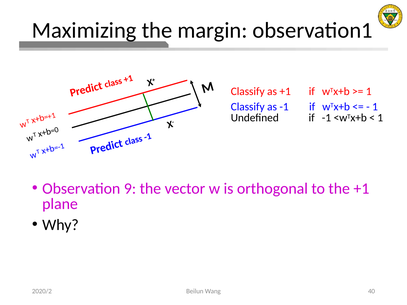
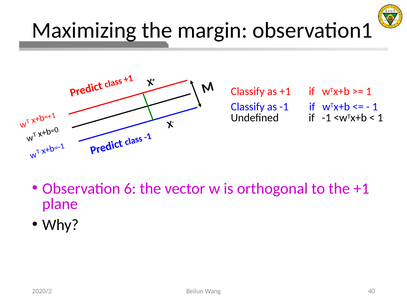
9: 9 -> 6 (130, 189)
